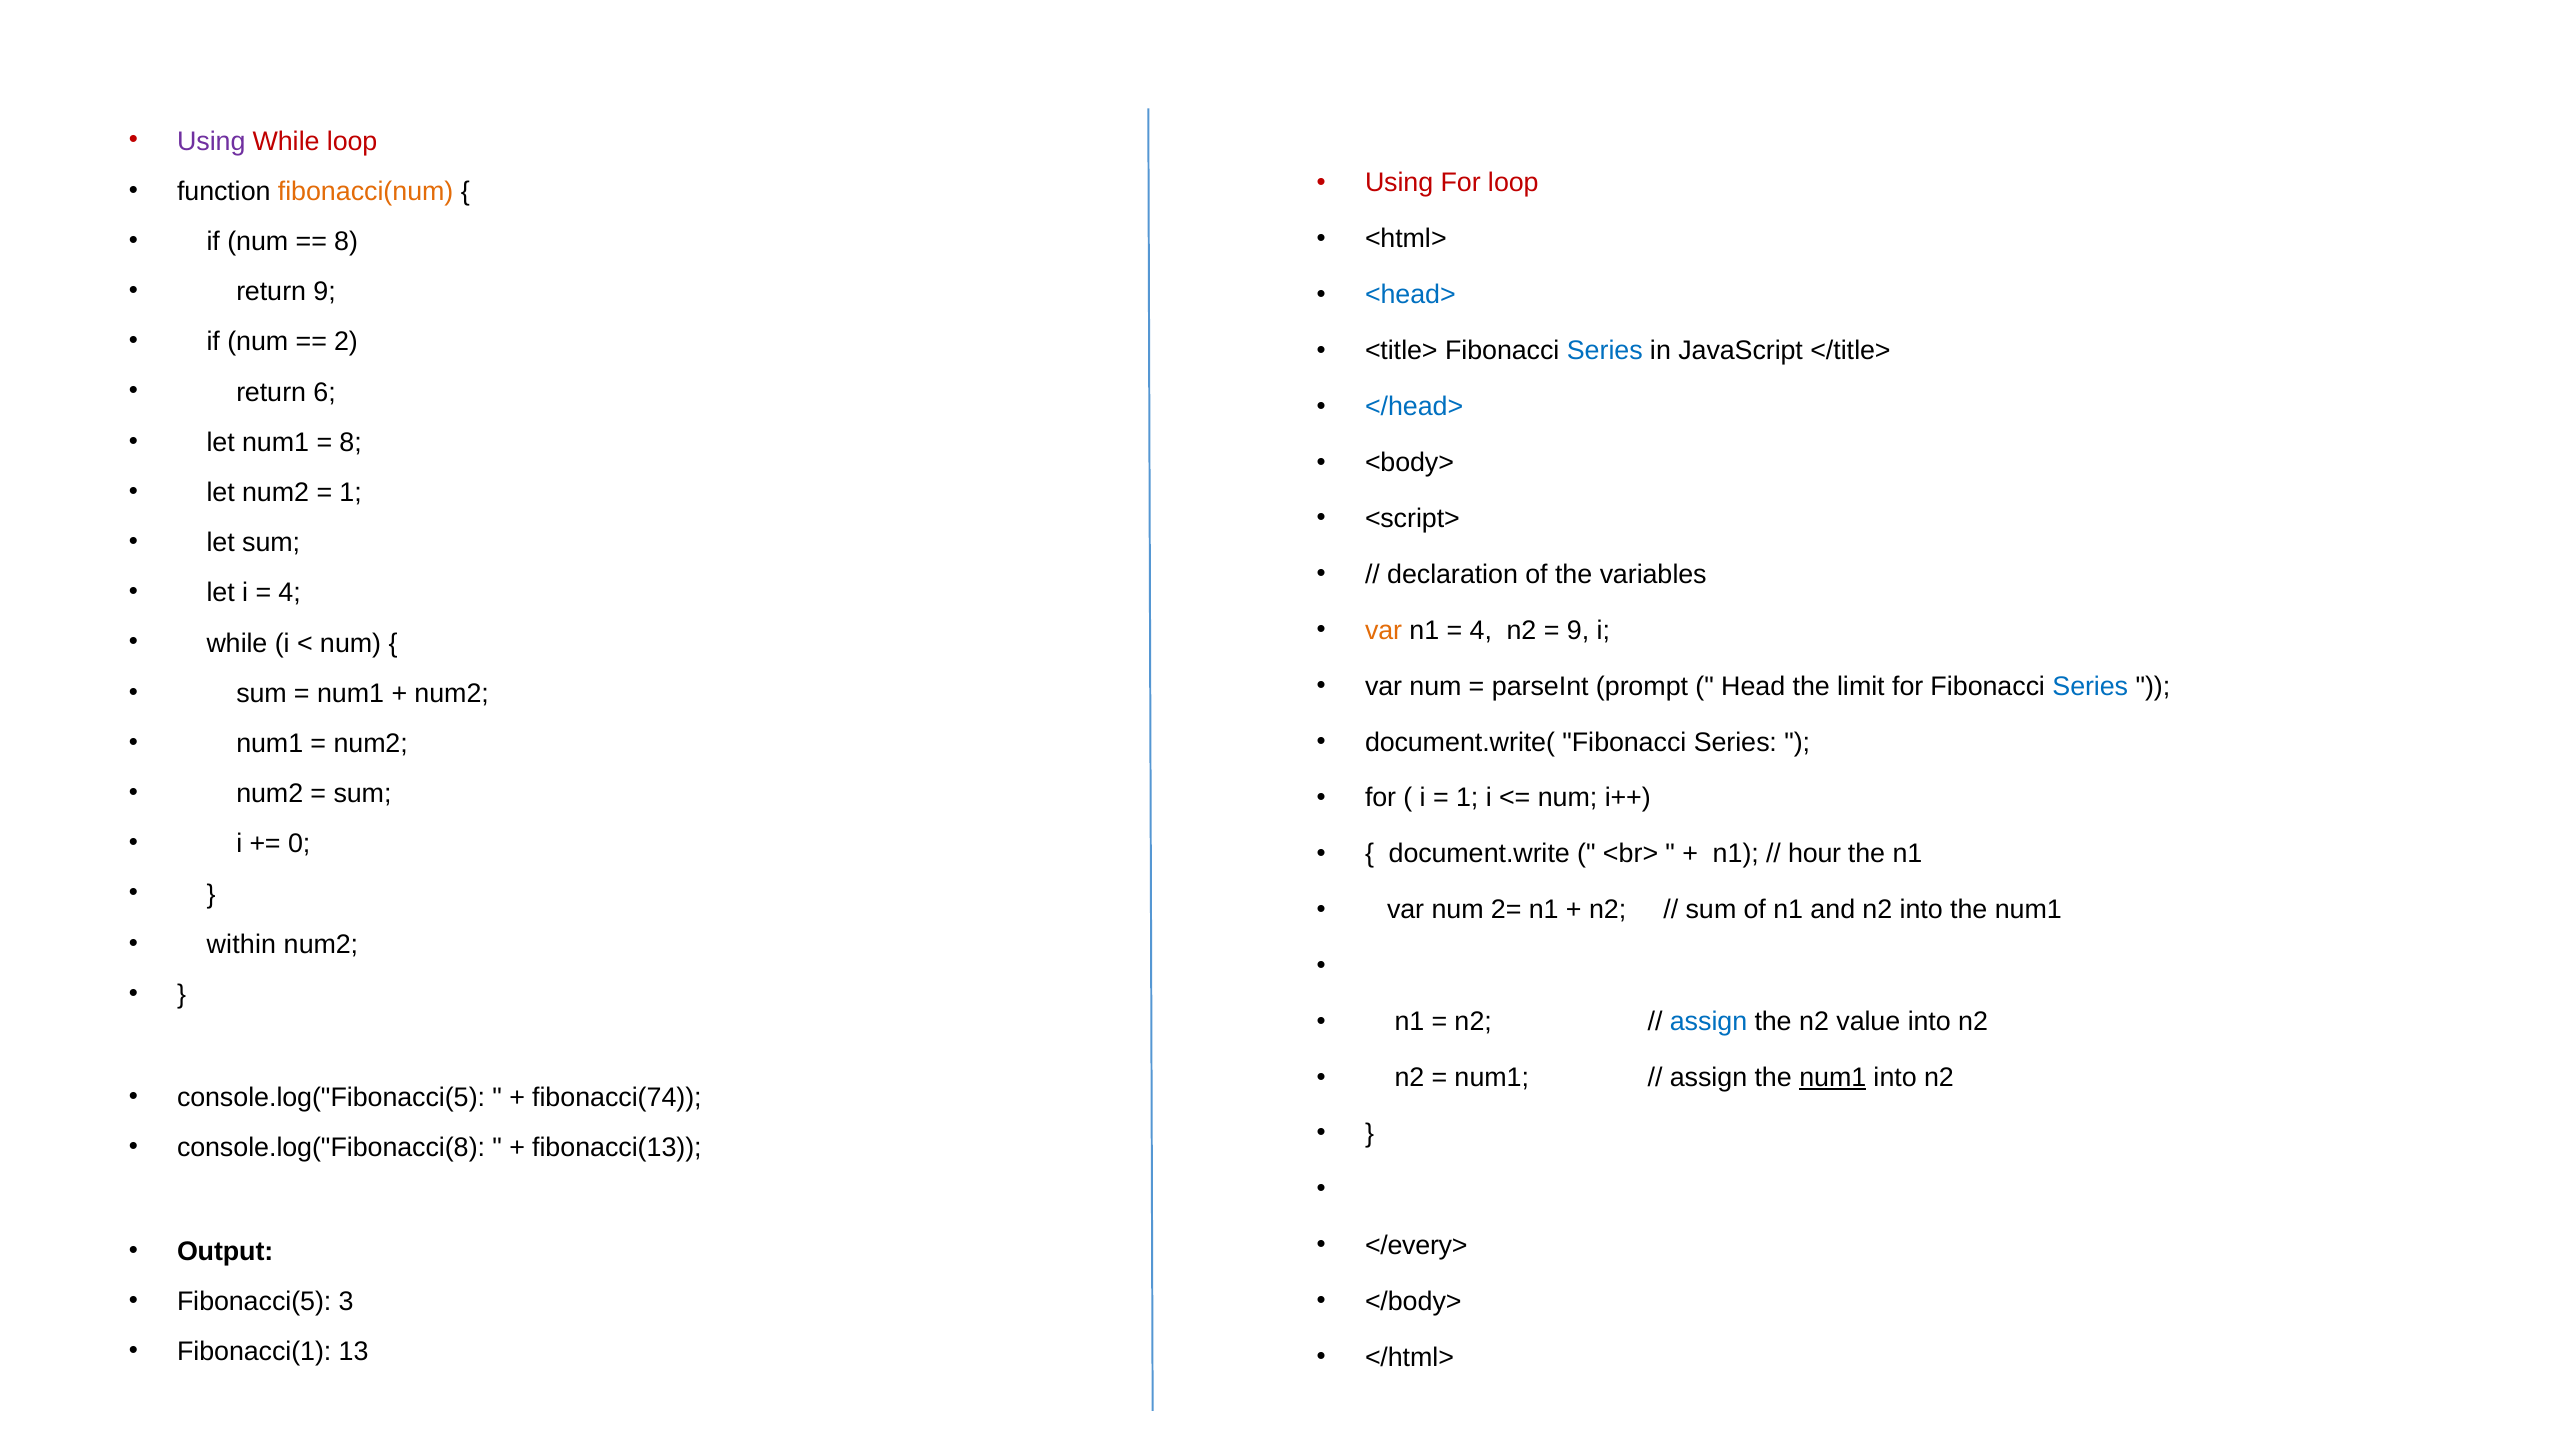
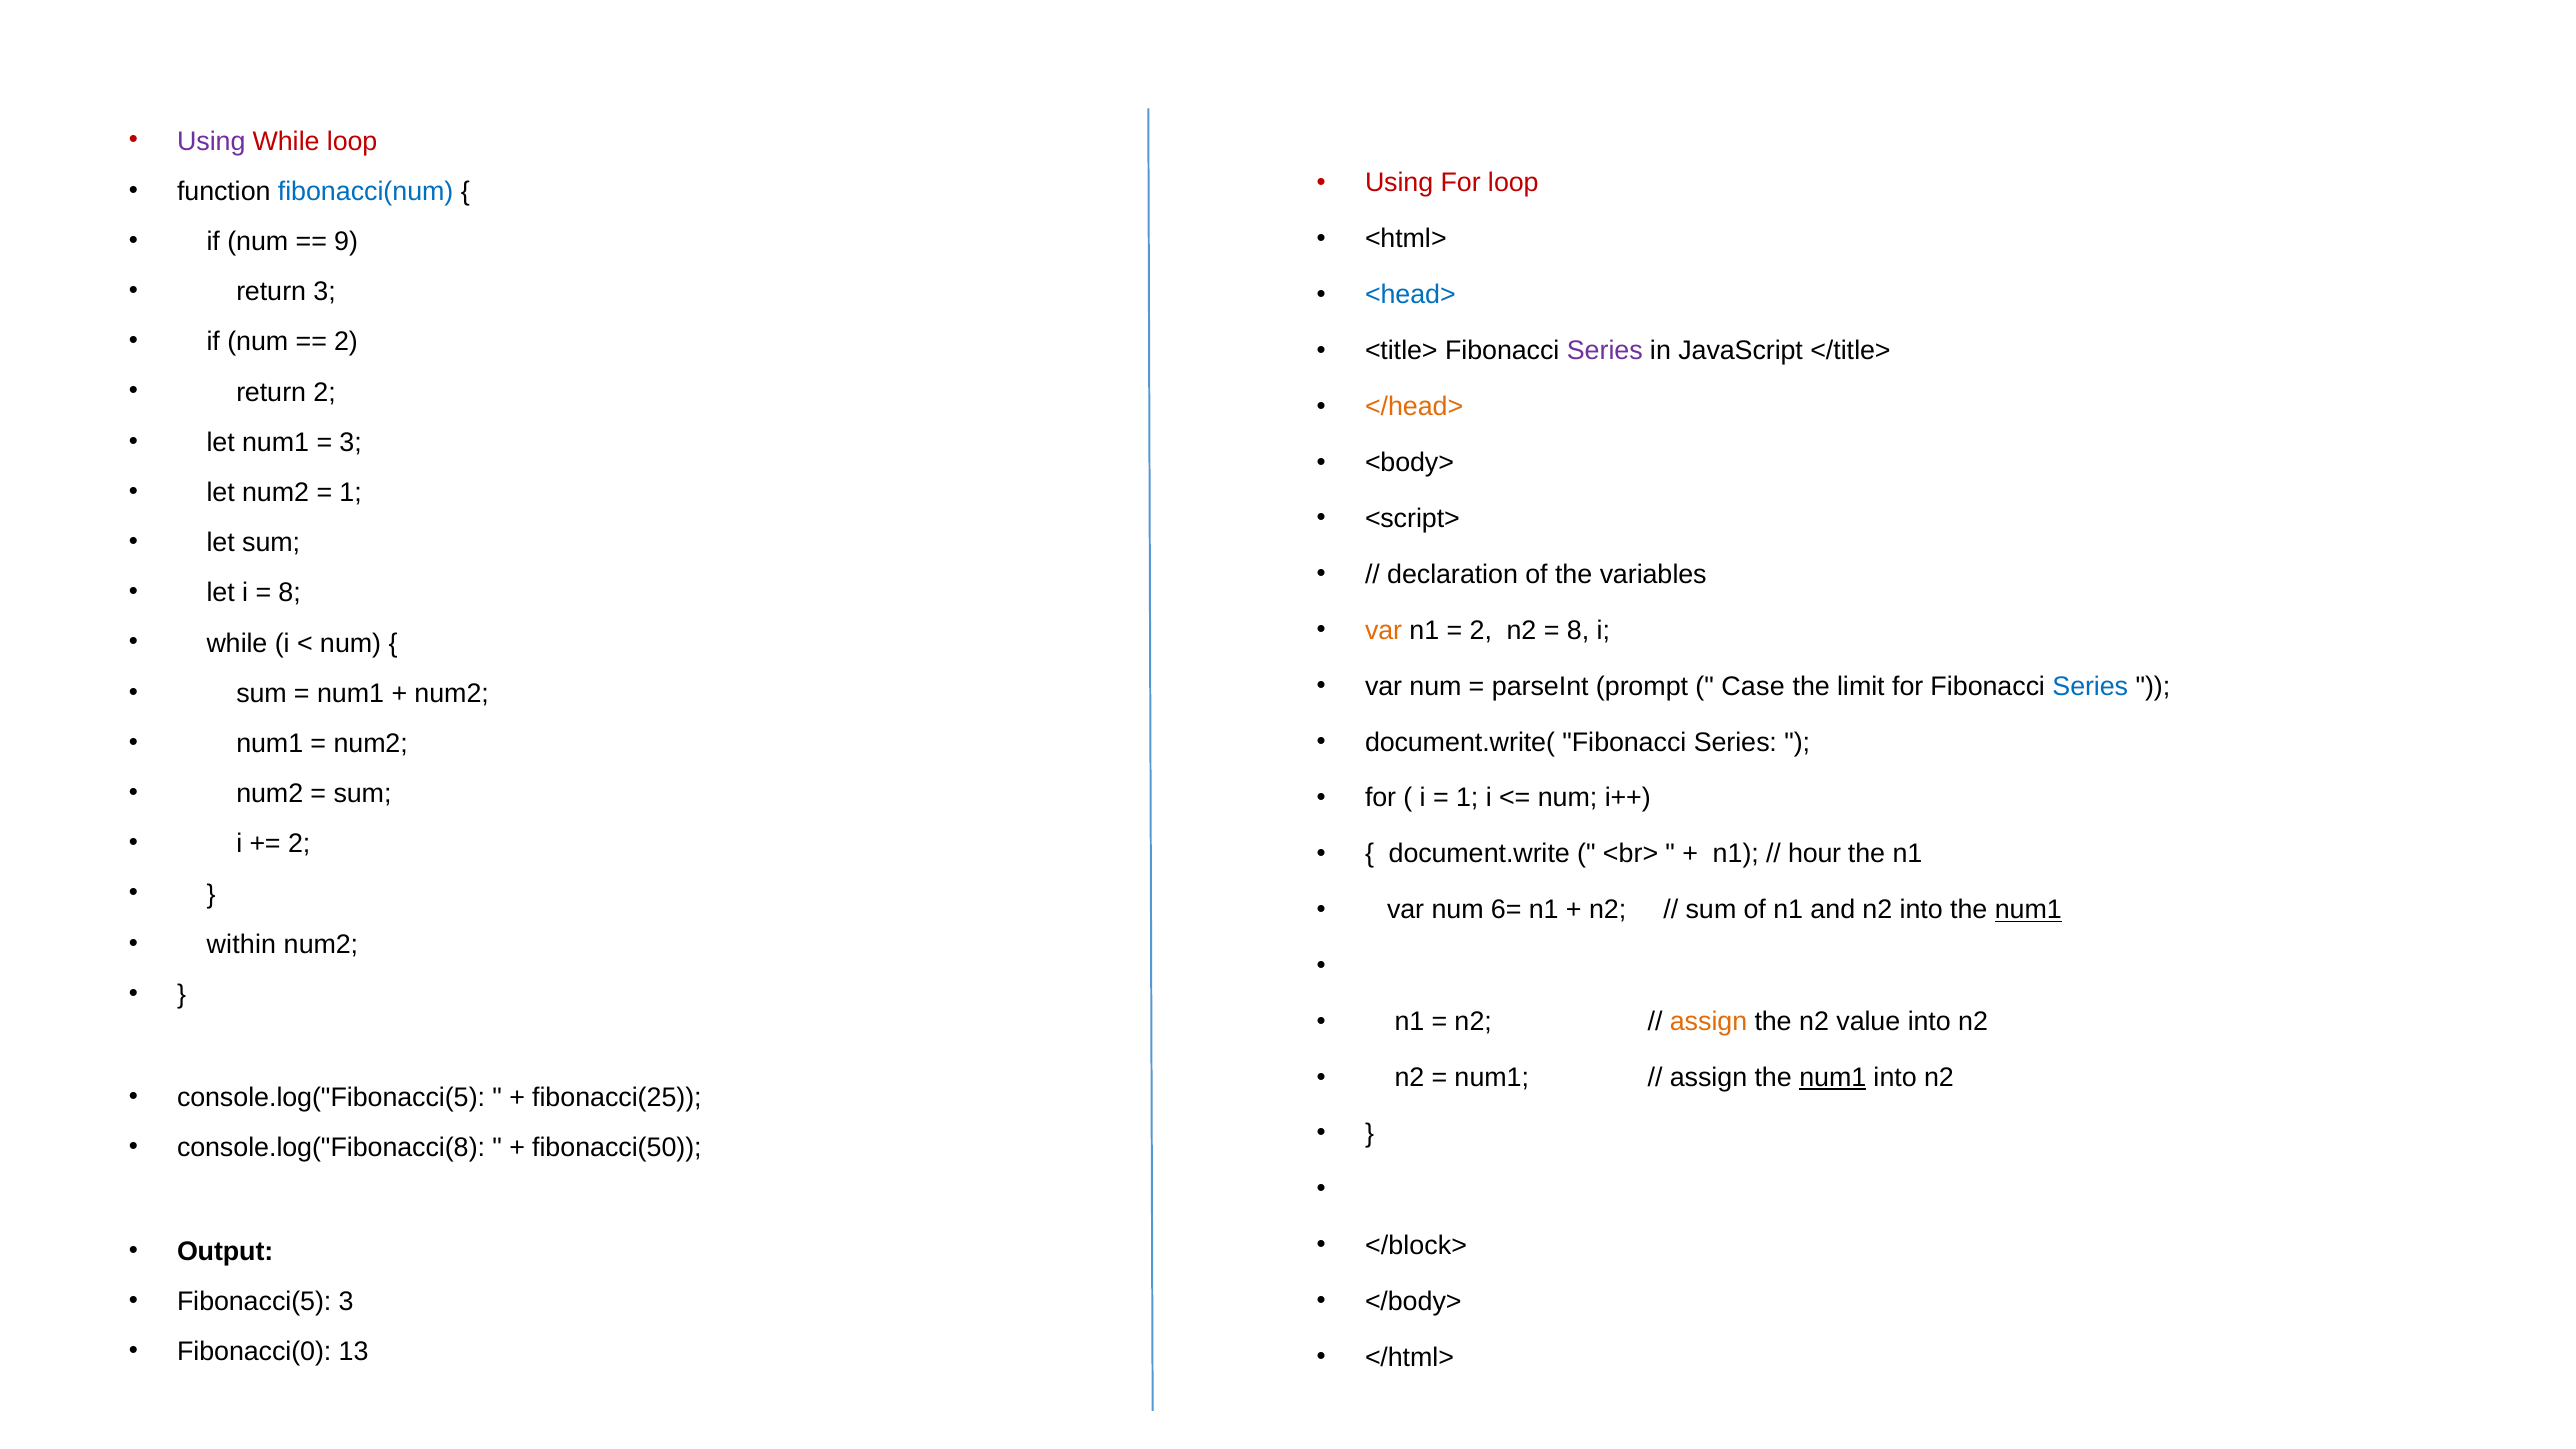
fibonacci(num colour: orange -> blue (366, 191)
8: 8 -> 9 (346, 242)
return 9: 9 -> 3 (325, 292)
Series colour: blue -> purple (1605, 351)
return 6: 6 -> 2 (325, 392)
</head> colour: blue -> orange (1414, 407)
8: 8 -> 3 (351, 442)
4: 4 -> 8 (290, 593)
4: 4 -> 2 (1481, 630)
9: 9 -> 8 (1578, 630)
Head: Head -> Case (1753, 686)
0: 0 -> 2 (299, 844)
2=: 2= -> 6= (1506, 910)
num1 underline: none -> present (2028, 910)
assign colour: blue -> orange (1709, 1022)
fibonacci(74: fibonacci(74 -> fibonacci(25 (617, 1098)
fibonacci(13: fibonacci(13 -> fibonacci(50 (617, 1148)
</every>: </every> -> </block> (1416, 1245)
Fibonacci(1: Fibonacci(1 -> Fibonacci(0 (254, 1352)
